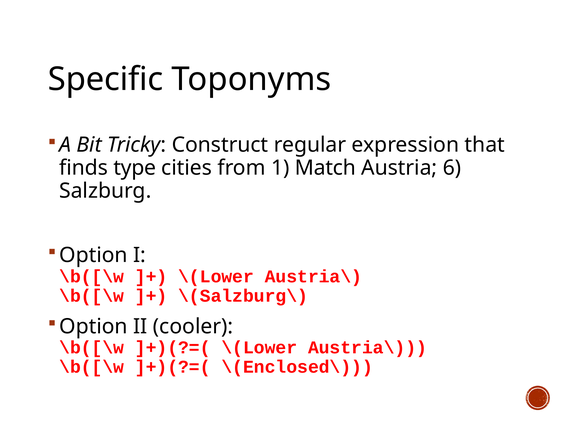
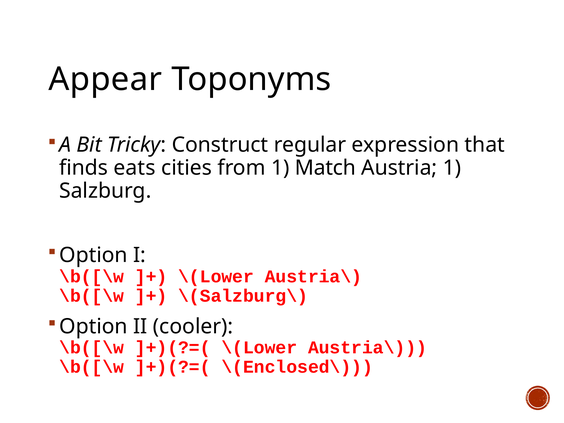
Specific: Specific -> Appear (105, 79)
type: type -> eats (135, 168)
Austria 6: 6 -> 1 (452, 168)
